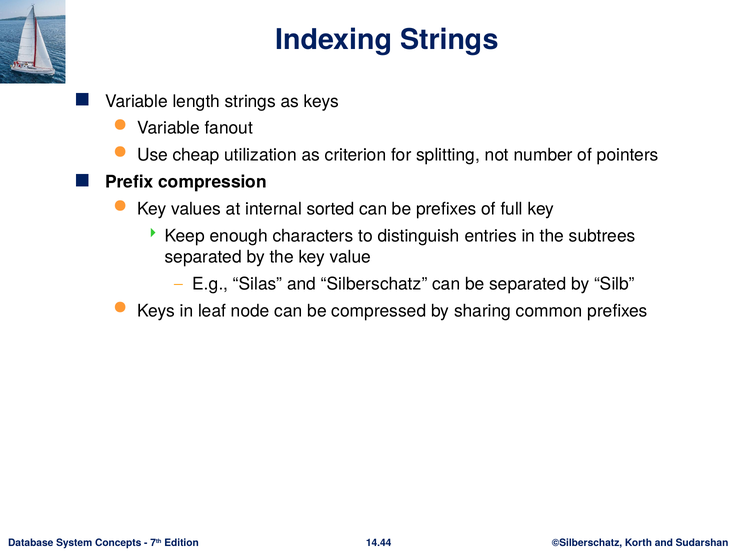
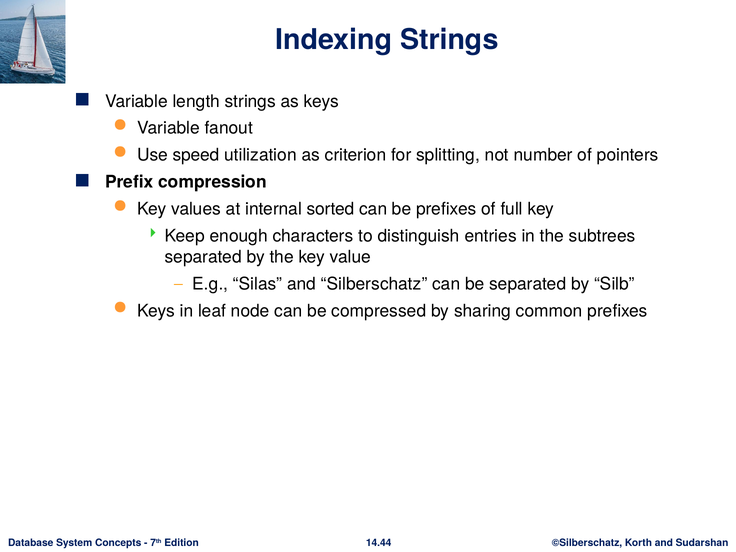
cheap: cheap -> speed (196, 155)
